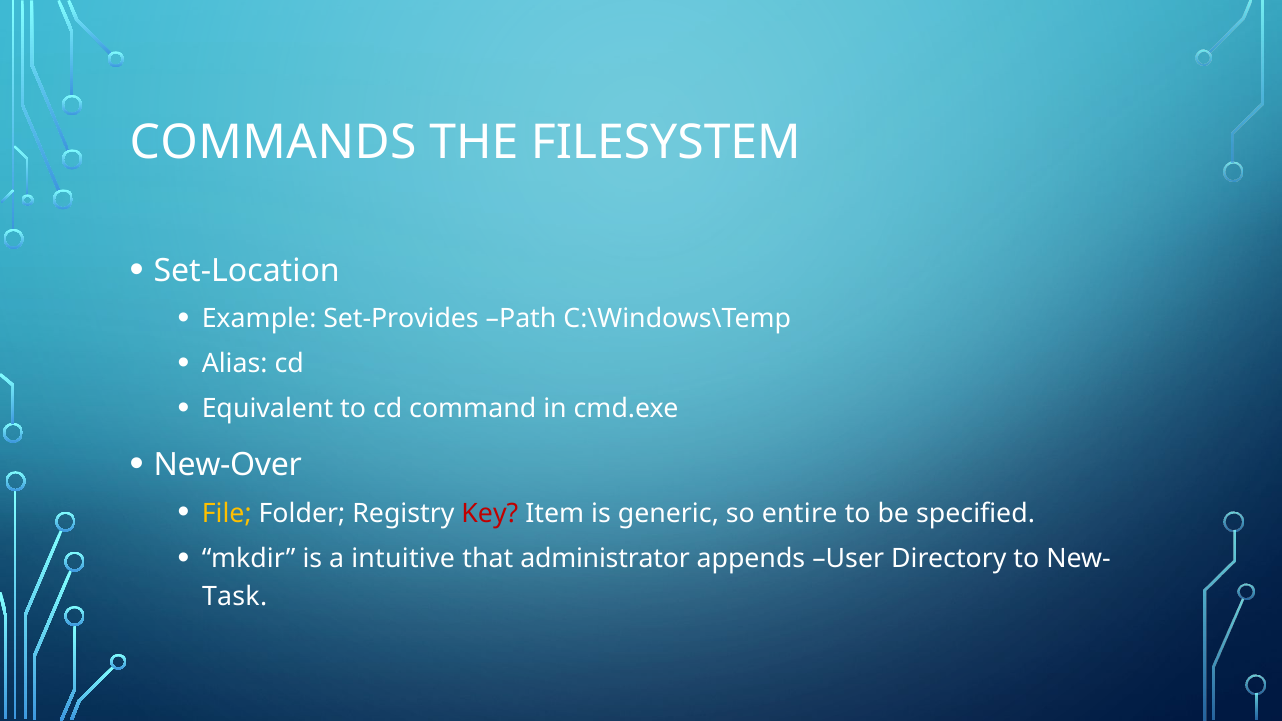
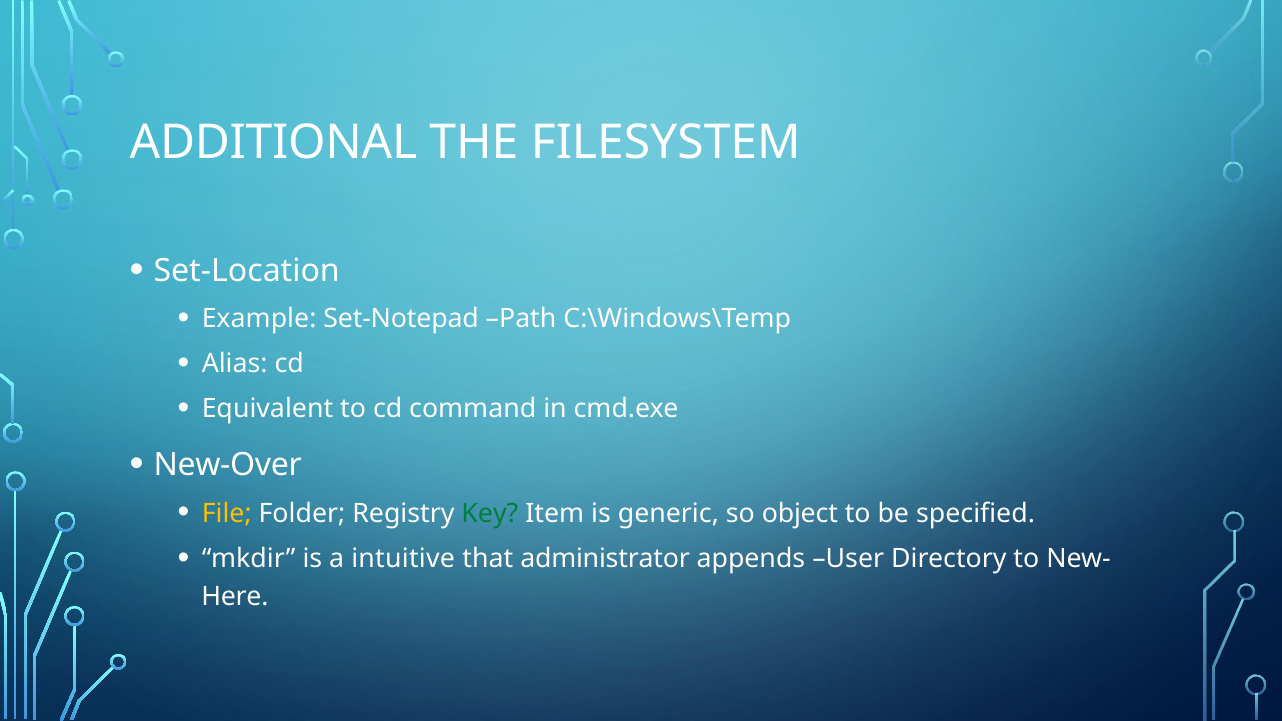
COMMANDS: COMMANDS -> ADDITIONAL (273, 142)
Set-Provides: Set-Provides -> Set-Notepad (401, 318)
Key colour: red -> green (490, 513)
entire: entire -> object (800, 513)
Task: Task -> Here (235, 597)
